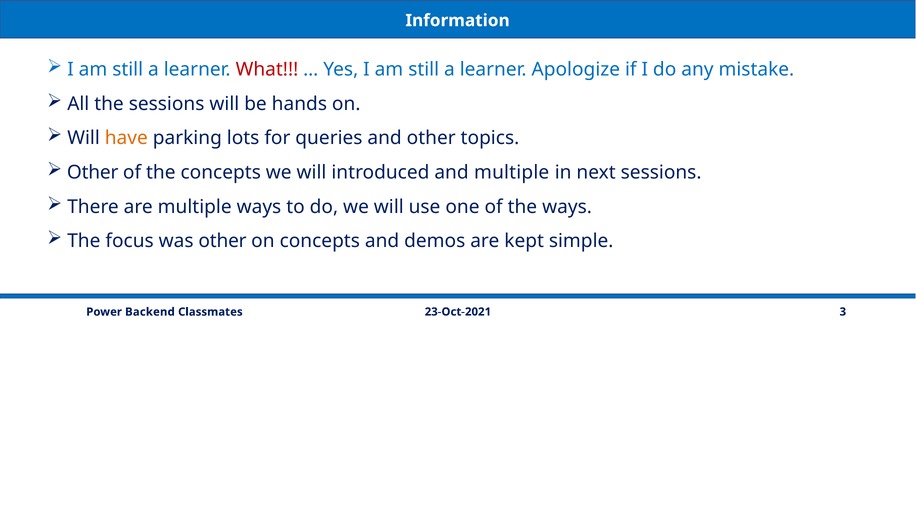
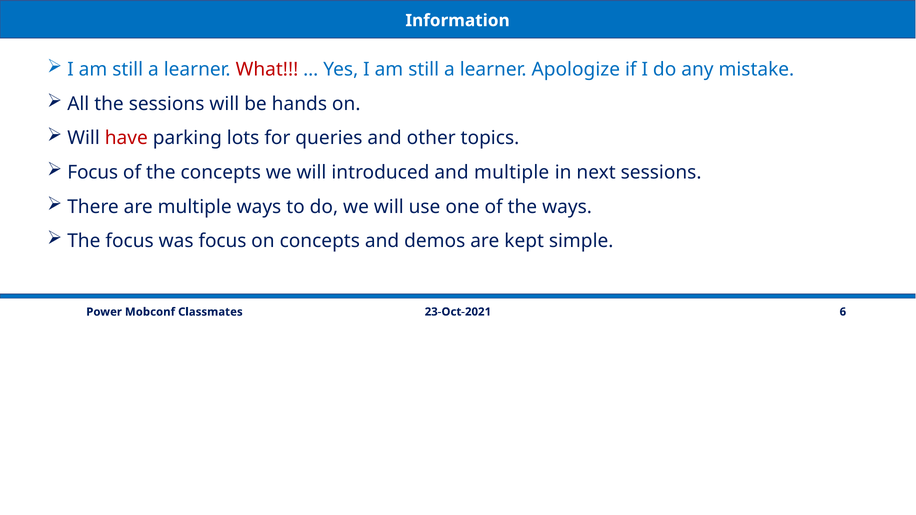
have colour: orange -> red (126, 138)
Other: Other -> Focus (93, 173)
was other: other -> focus (222, 241)
3: 3 -> 6 (843, 312)
Backend: Backend -> Mobconf (150, 312)
